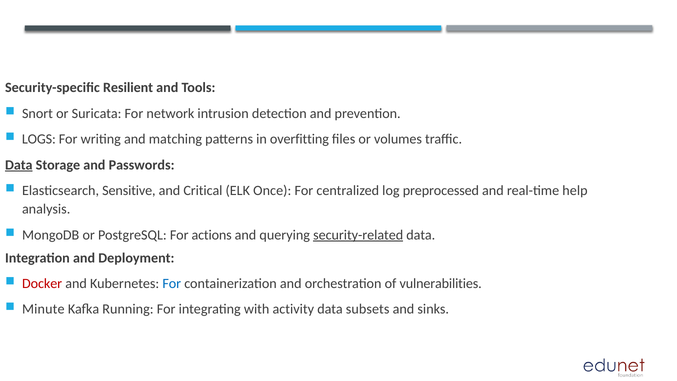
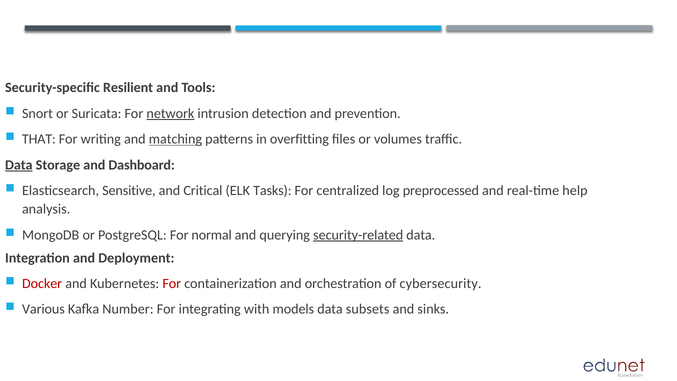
network underline: none -> present (170, 113)
LOGS: LOGS -> THAT (39, 139)
matching underline: none -> present (175, 139)
Passwords: Passwords -> Dashboard (142, 165)
Once: Once -> Tasks (272, 190)
actions: actions -> normal (212, 235)
For colour: blue -> red (172, 283)
vulnerabilities: vulnerabilities -> cybersecurity (441, 283)
Minute: Minute -> Various (43, 309)
Running: Running -> Number (128, 309)
activity: activity -> models (293, 309)
